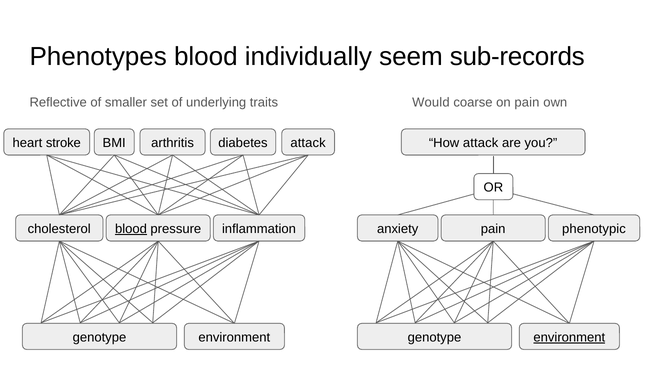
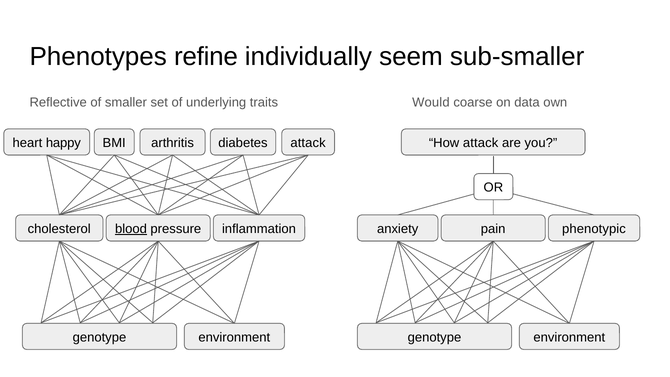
Phenotypes blood: blood -> refine (206, 57)
sub-records: sub-records -> sub-smaller (517, 57)
on pain: pain -> data (527, 102)
stroke: stroke -> happy (63, 143)
environment underline: present -> none (569, 337)
